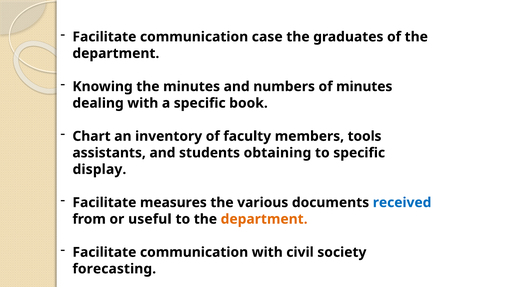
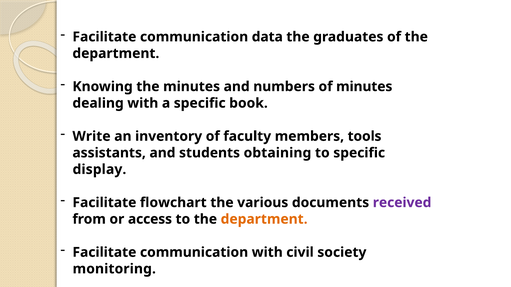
case: case -> data (267, 37)
Chart: Chart -> Write (91, 136)
measures: measures -> flowchart (173, 203)
received colour: blue -> purple (402, 203)
useful: useful -> access (150, 219)
forecasting: forecasting -> monitoring (114, 269)
